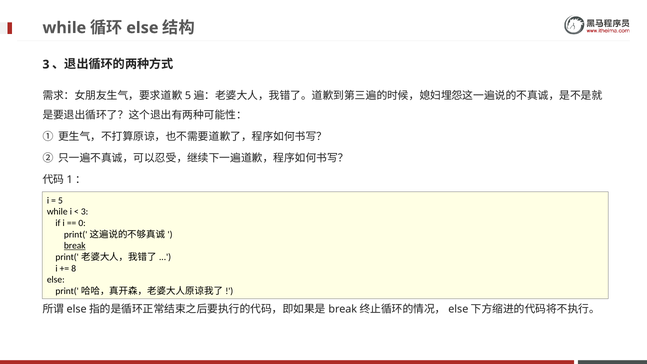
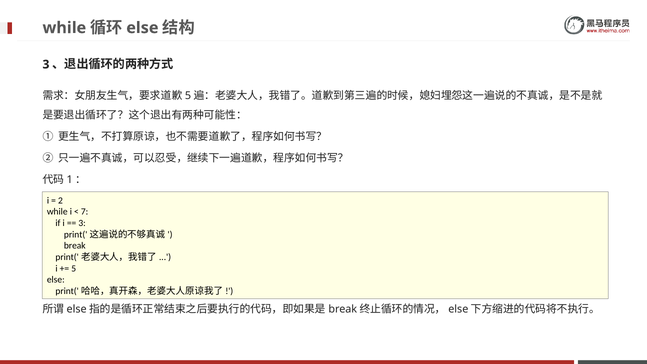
5: 5 -> 2 (60, 200)
3: 3 -> 7 (85, 212)
0: 0 -> 3 (82, 223)
break underline: present -> none (75, 246)
8: 8 -> 5 (74, 268)
